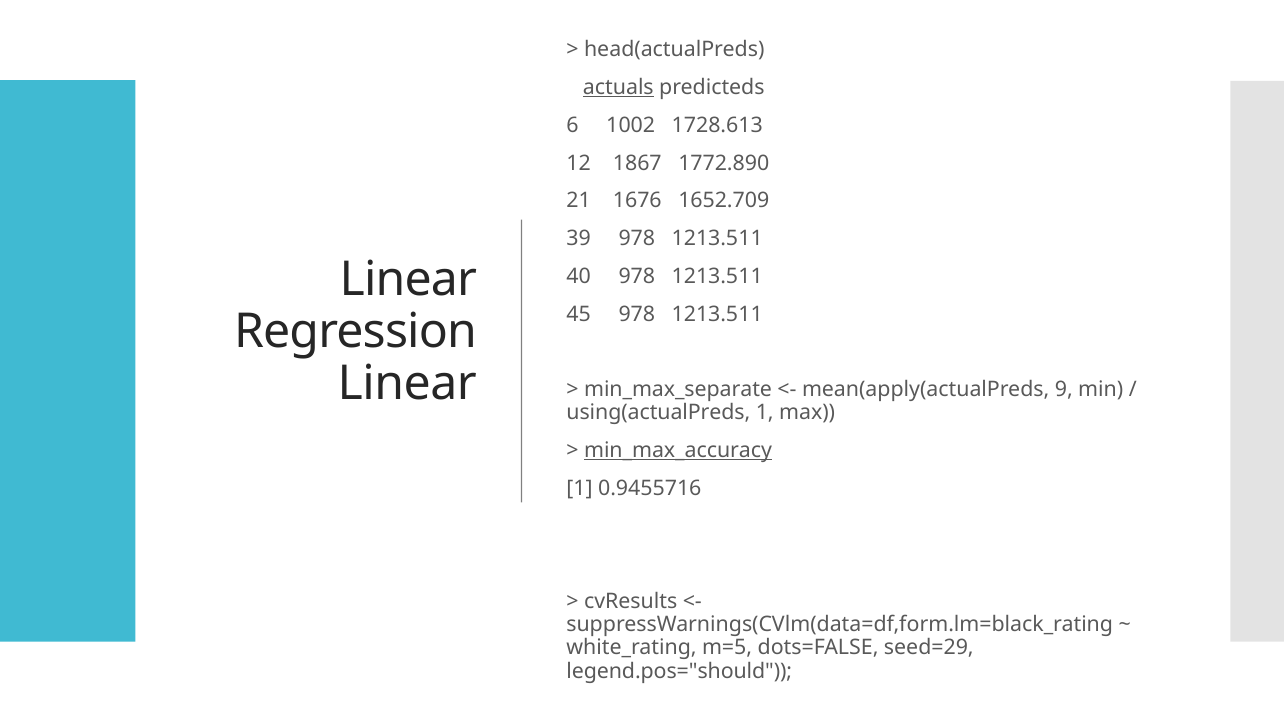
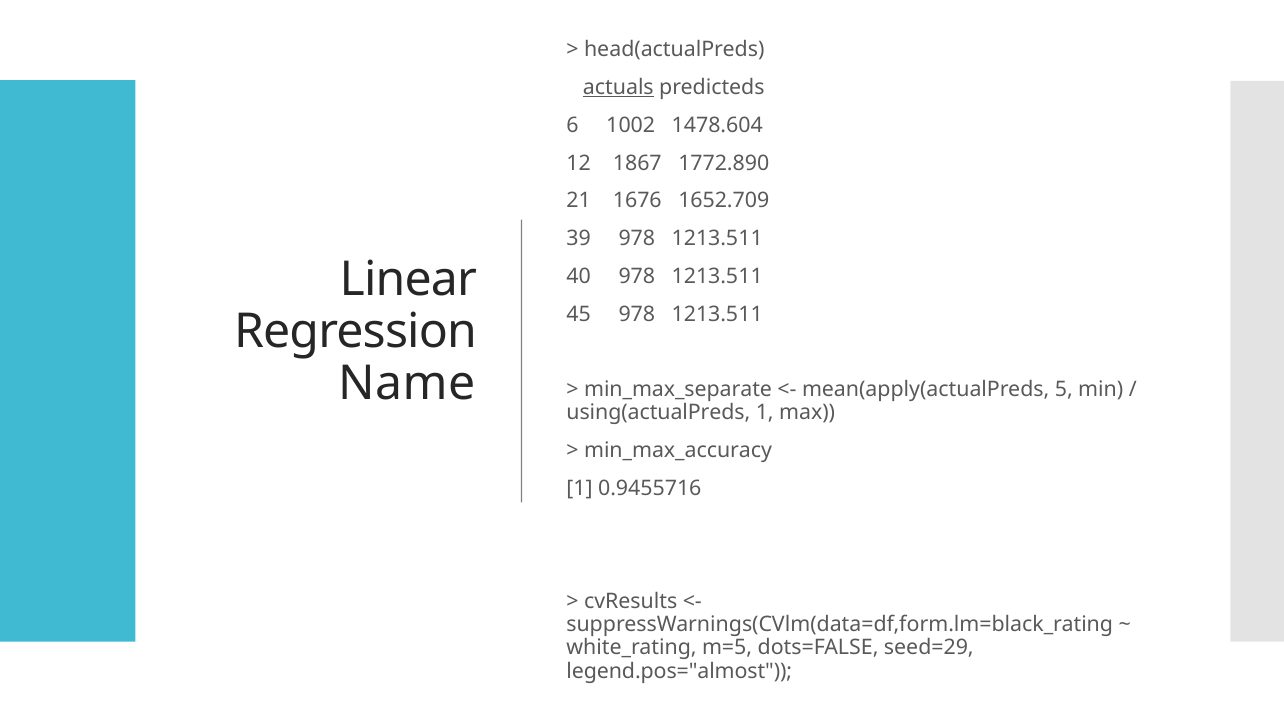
1728.613: 1728.613 -> 1478.604 (717, 125)
Linear: Linear -> Name (407, 383)
9: 9 -> 5 (1064, 390)
min_max_accuracy underline: present -> none (678, 451)
legend.pos="should: legend.pos="should -> legend.pos="almost (679, 671)
